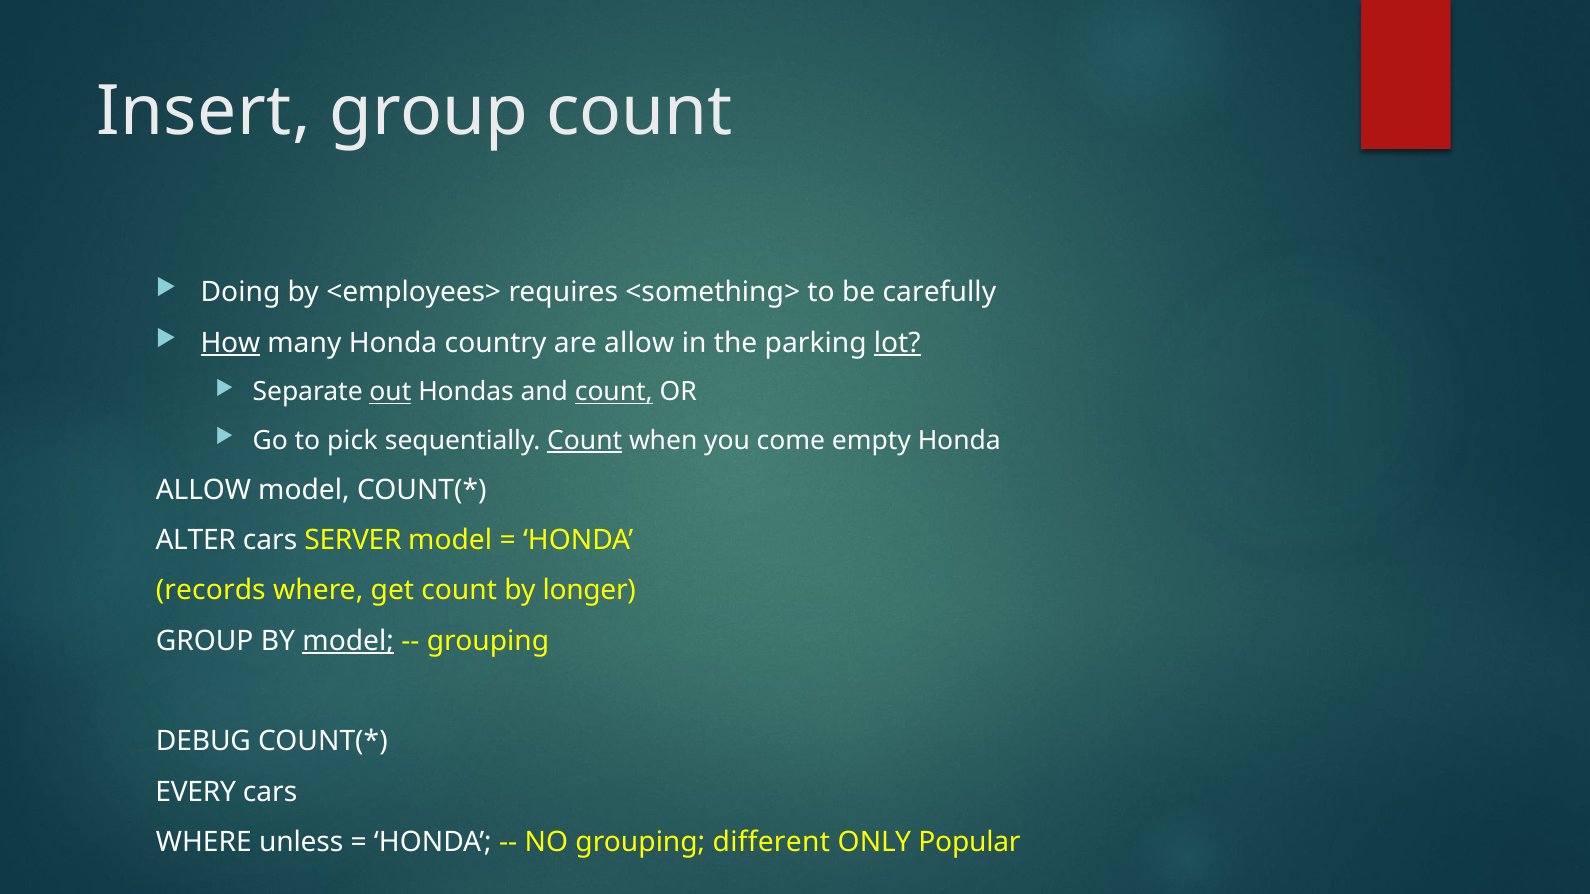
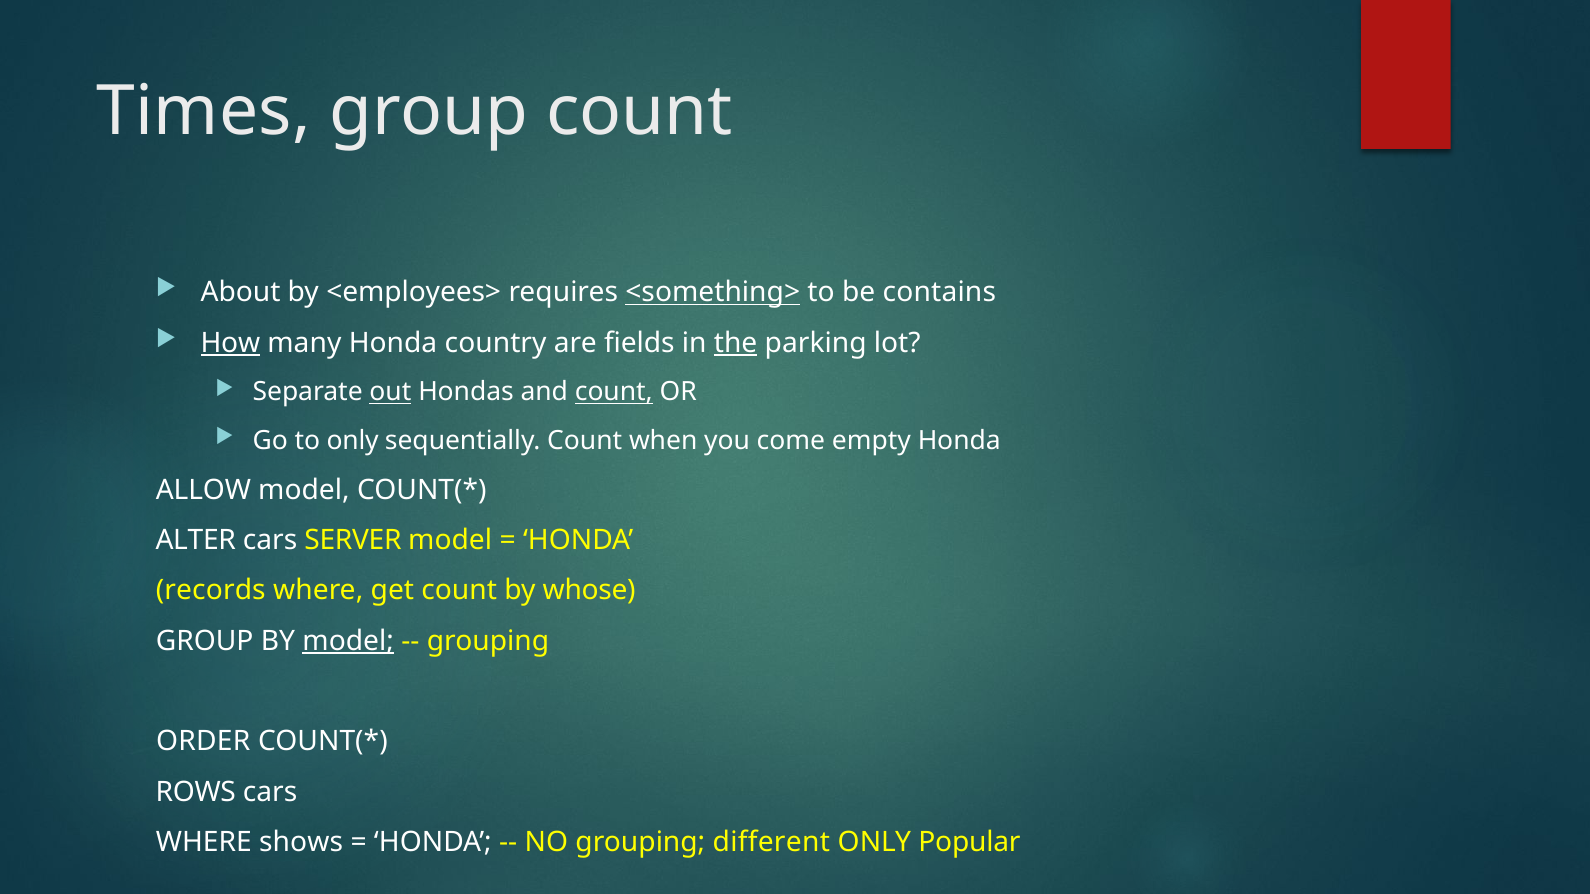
Insert: Insert -> Times (204, 112)
Doing: Doing -> About (241, 293)
<something> underline: none -> present (713, 293)
carefully: carefully -> contains (939, 293)
are allow: allow -> fields (639, 343)
the underline: none -> present (736, 343)
lot underline: present -> none (897, 343)
to pick: pick -> only (353, 441)
Count underline: present -> none (585, 441)
longer: longer -> whose (589, 591)
DEBUG: DEBUG -> ORDER (203, 742)
EVERY: EVERY -> ROWS (196, 792)
unless: unless -> shows (301, 843)
